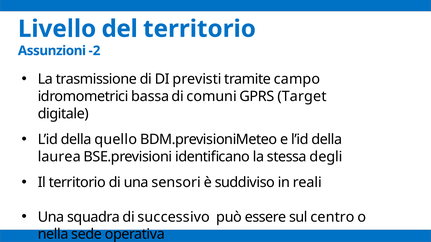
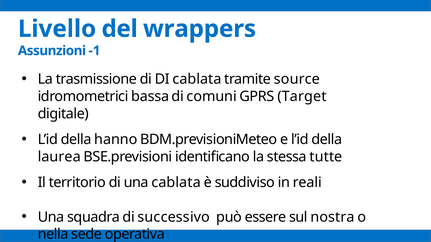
del territorio: territorio -> wrappers (200, 29)
-2: -2 -> -1 (95, 51)
DI previsti: previsti -> cablata (197, 79)
campo: campo -> source (297, 79)
quello: quello -> hanno (116, 140)
degli: degli -> tutte (326, 157)
una sensori: sensori -> cablata (176, 183)
centro: centro -> nostra (333, 217)
